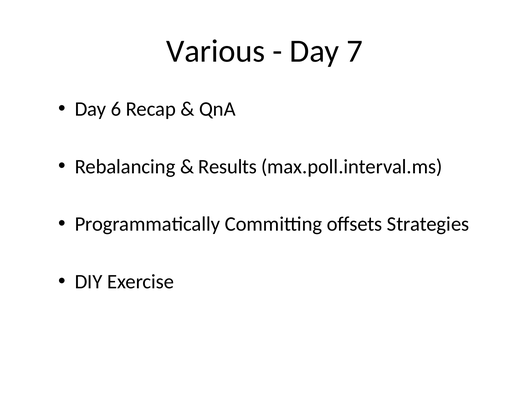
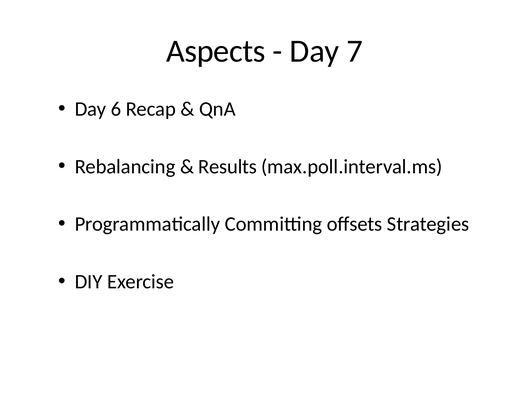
Various: Various -> Aspects (216, 51)
